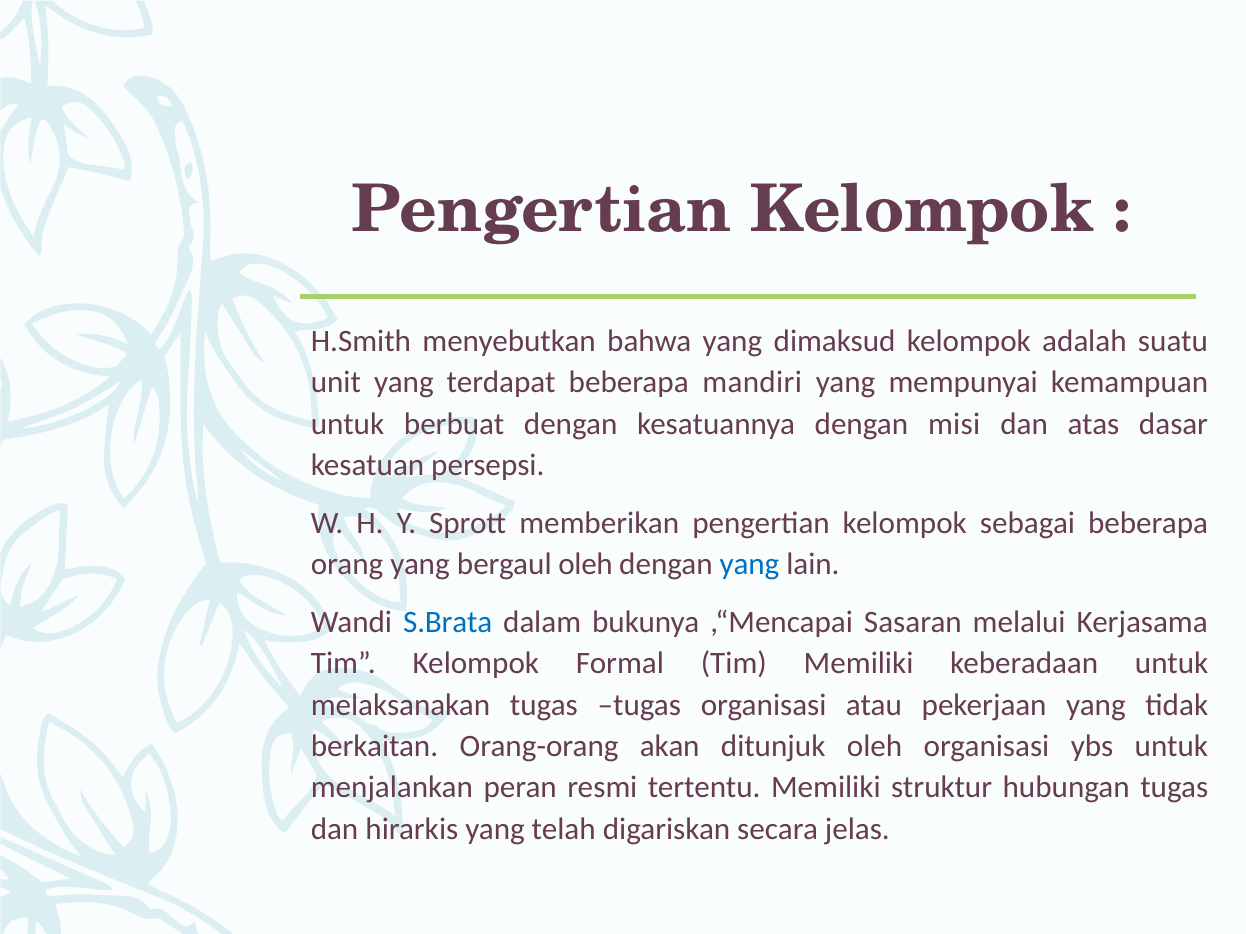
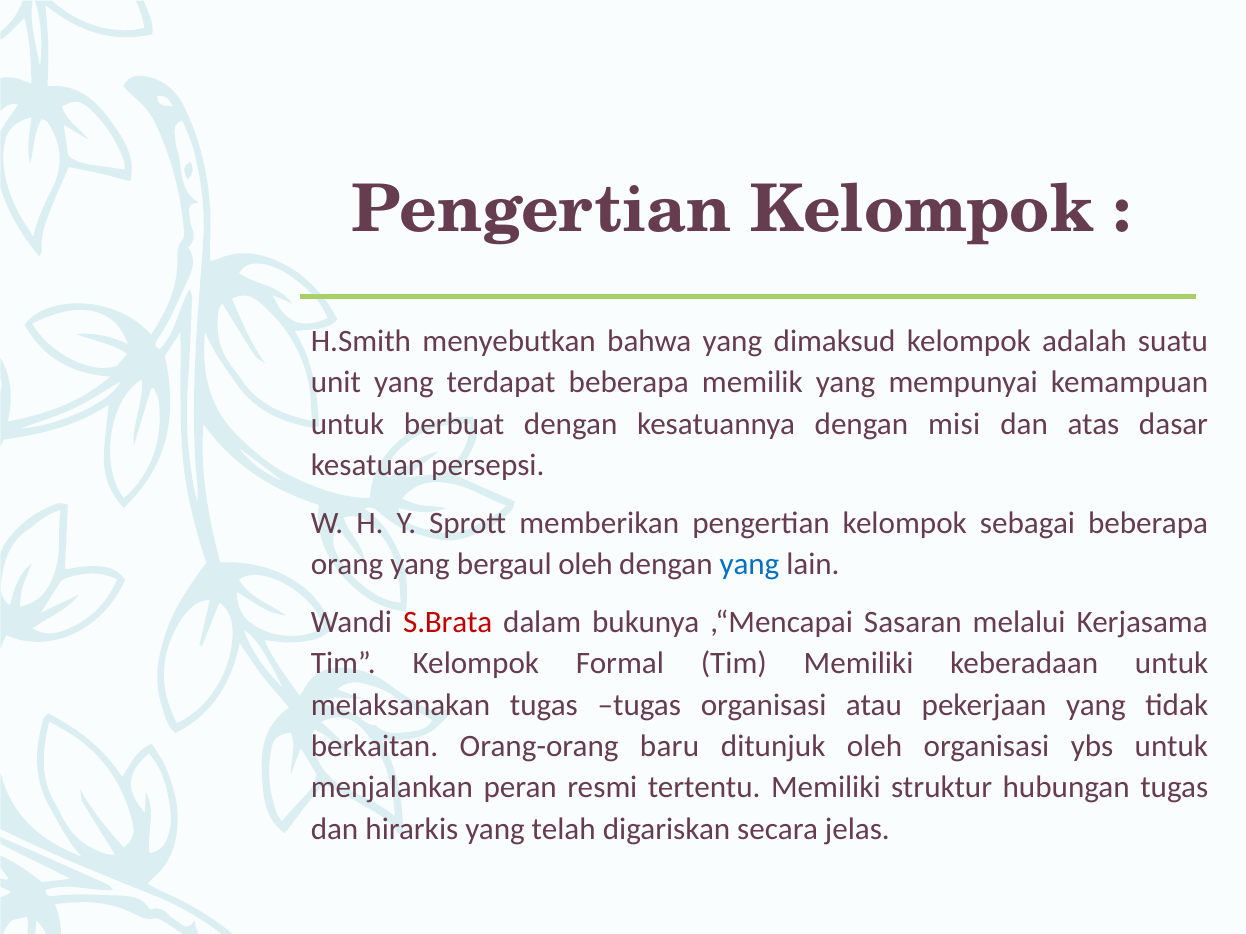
mandiri: mandiri -> memilik (752, 383)
S.Brata colour: blue -> red (448, 622)
akan: akan -> baru (670, 747)
